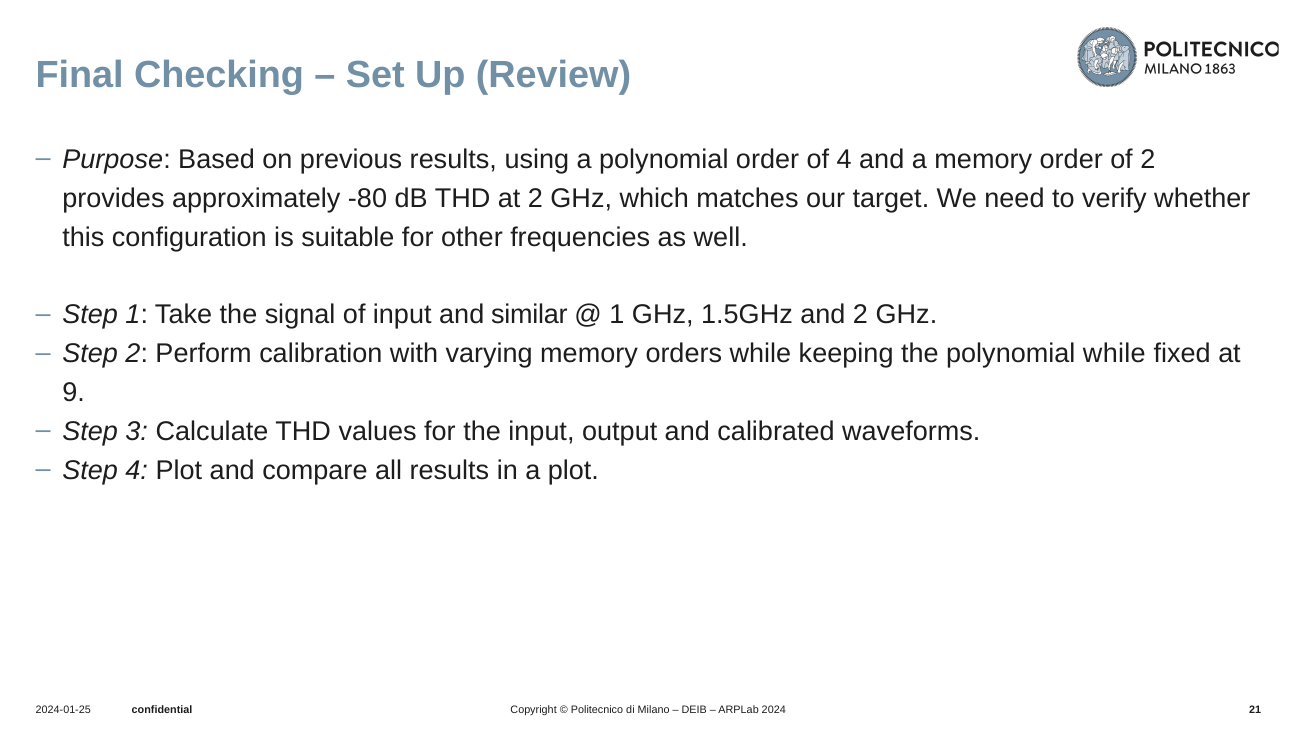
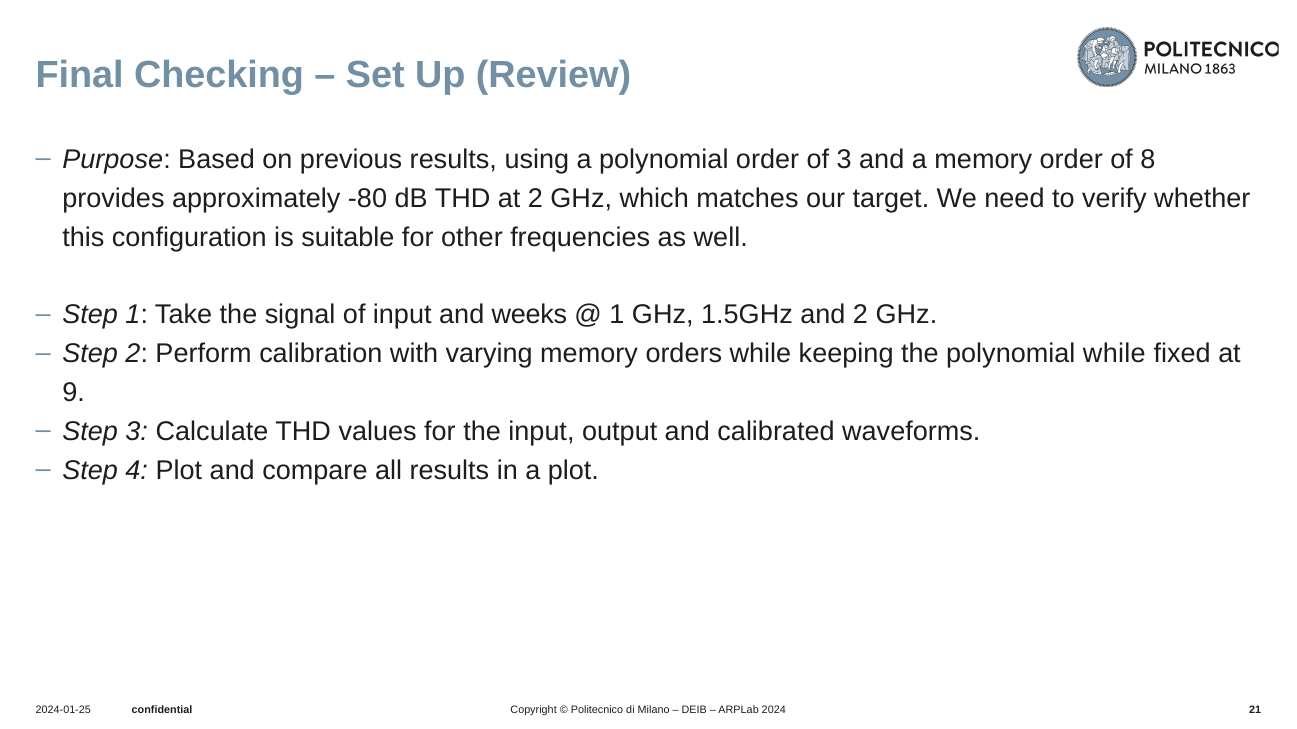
of 4: 4 -> 3 (844, 160)
of 2: 2 -> 8 (1148, 160)
similar: similar -> weeks (529, 315)
